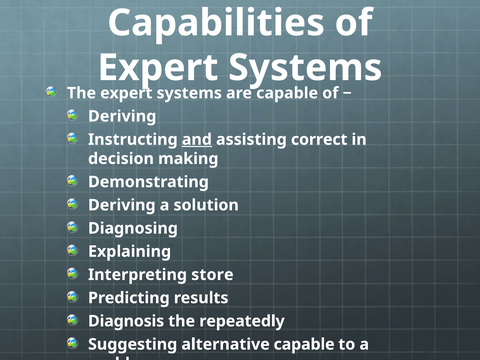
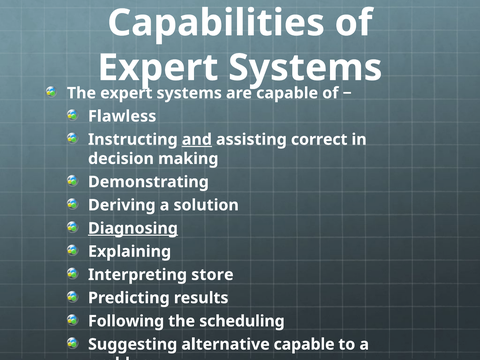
Deriving: Deriving -> Flawless (122, 116)
Diagnosing underline: none -> present (133, 228)
Diagnosis: Diagnosis -> Following (126, 321)
repeatedly: repeatedly -> scheduling (242, 321)
